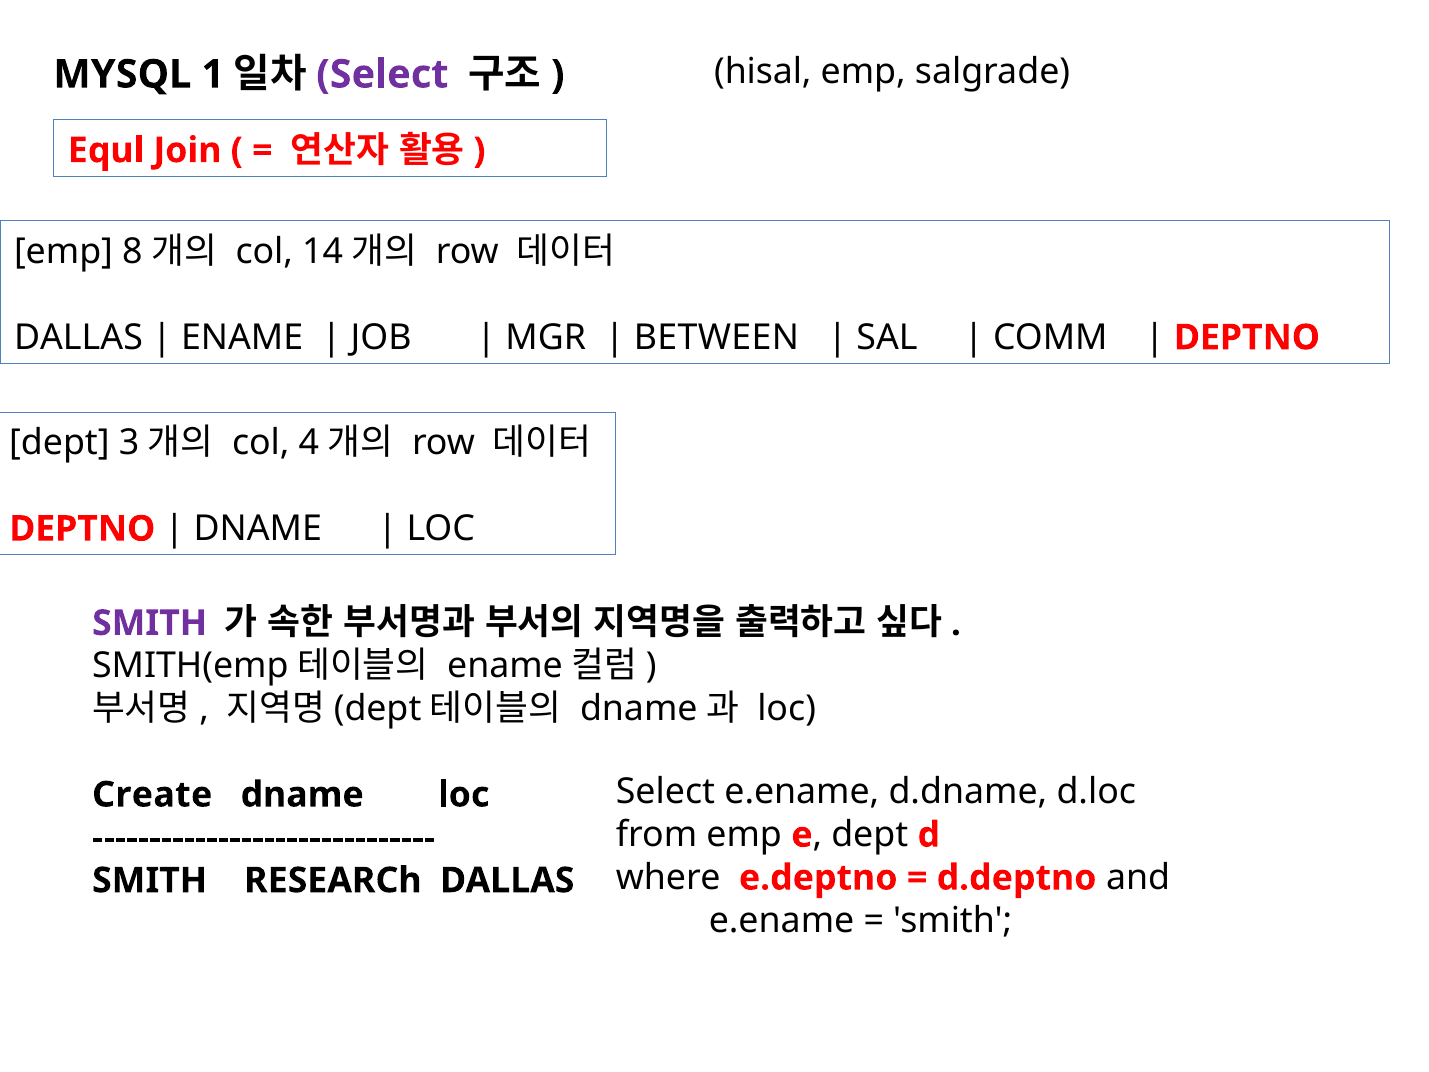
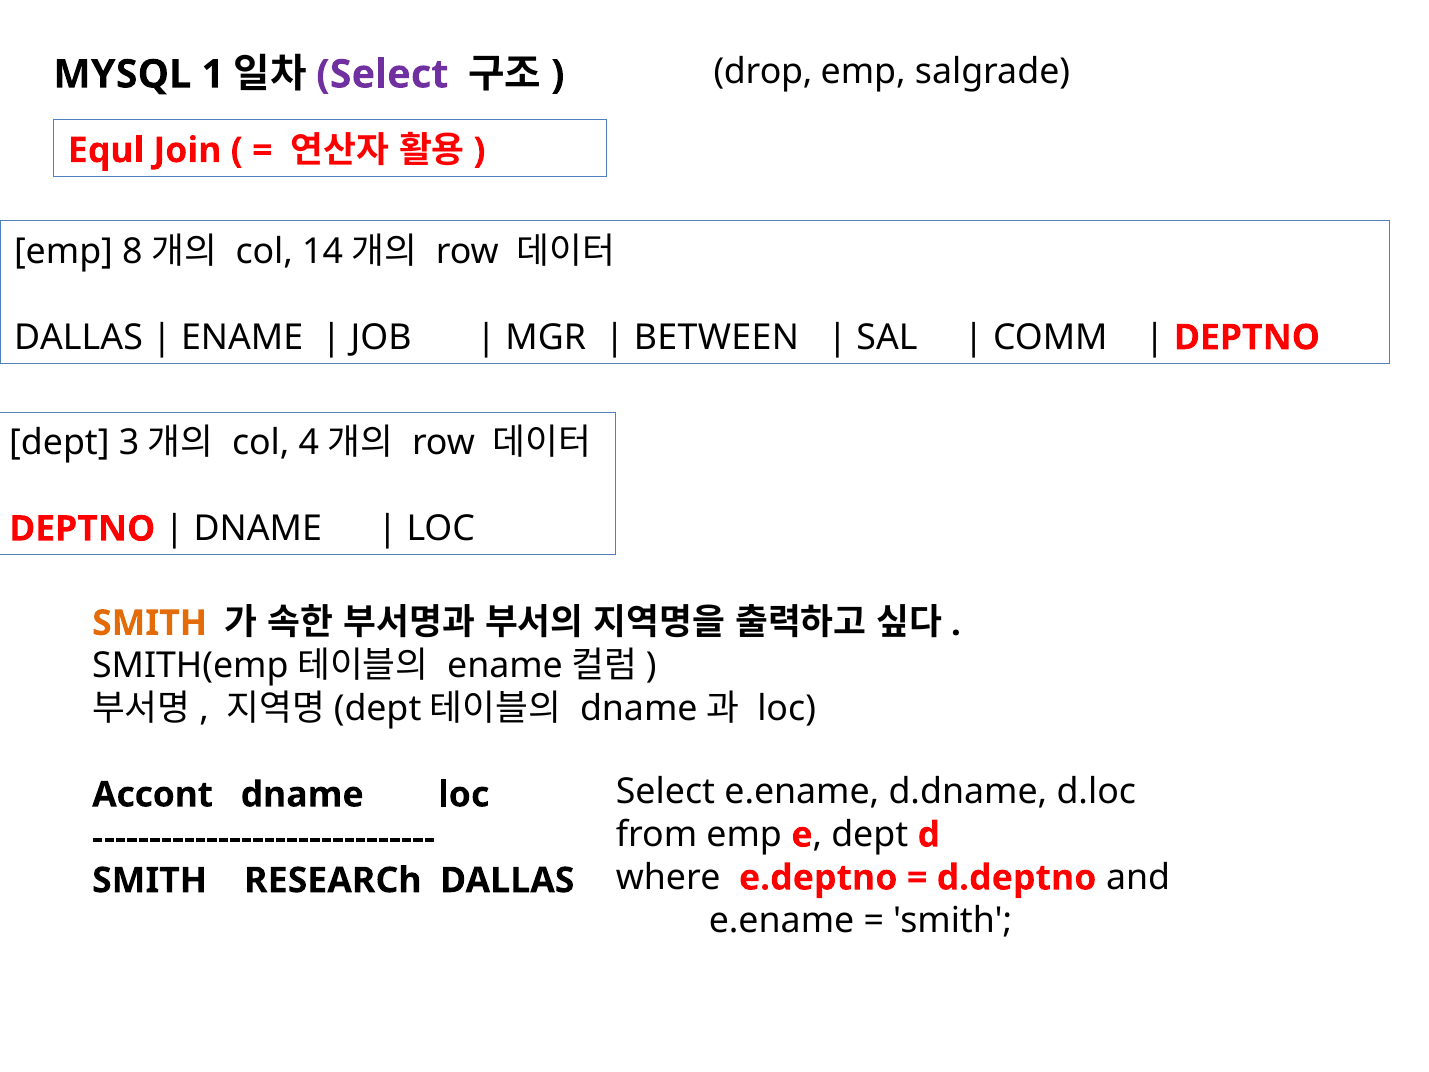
hisal: hisal -> drop (763, 72)
SMITH colour: purple -> orange (150, 623)
Create: Create -> Accont (153, 795)
